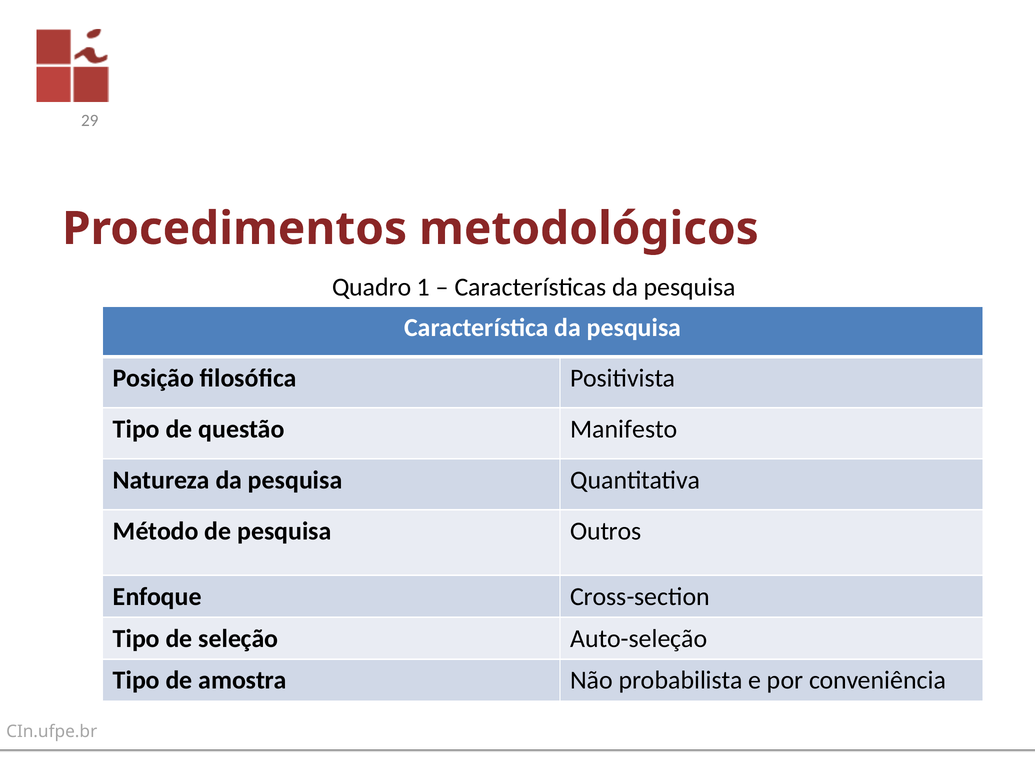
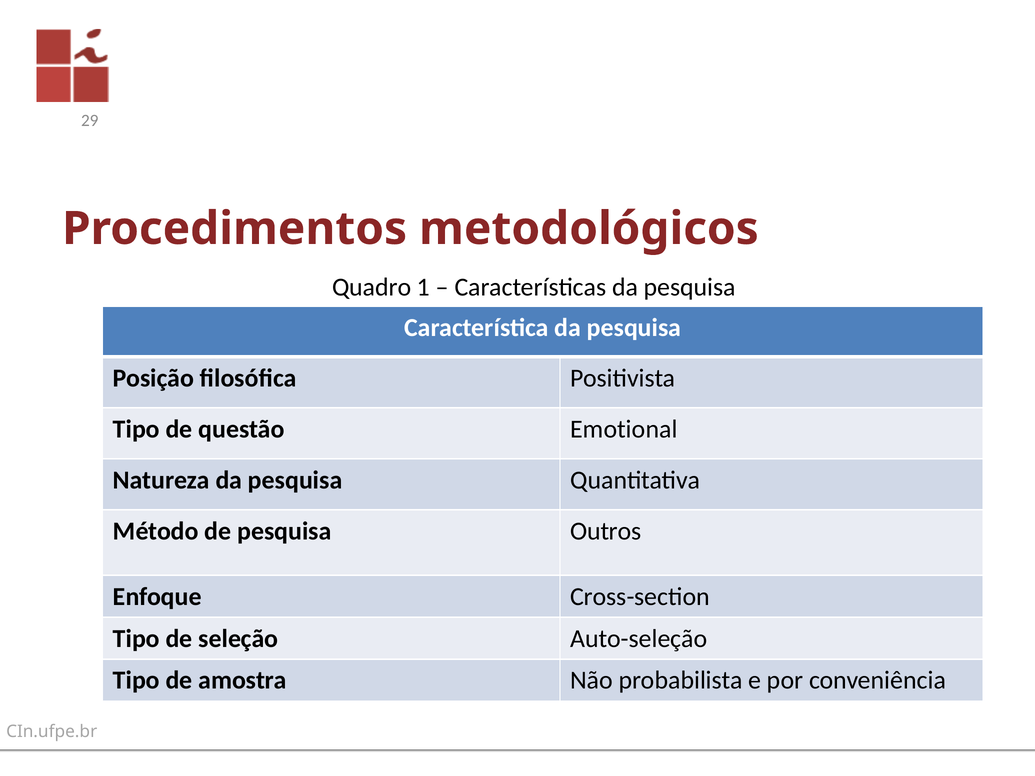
Manifesto: Manifesto -> Emotional (624, 429)
